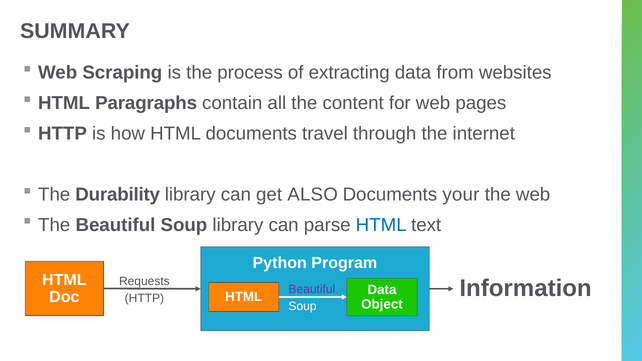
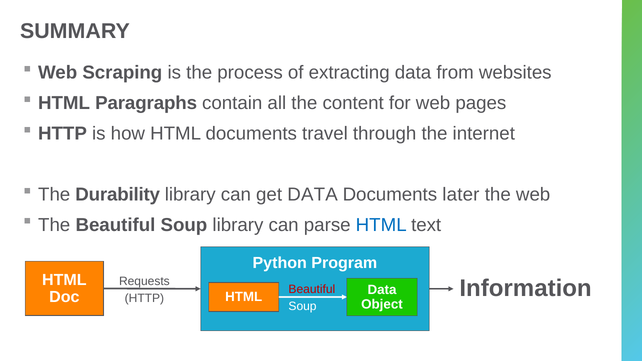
get ALSO: ALSO -> DATA (313, 194)
your: your -> later (461, 194)
Beautiful colour: purple -> red (312, 290)
